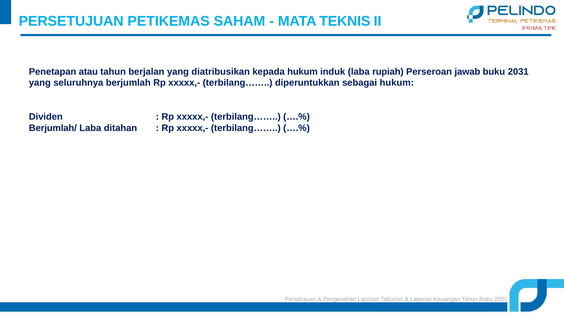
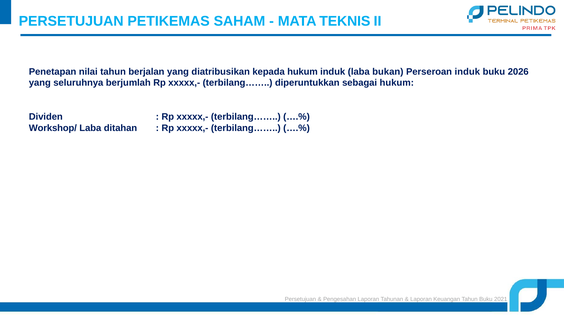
atau: atau -> nilai (88, 72)
rupiah: rupiah -> bukan (388, 72)
Perseroan jawab: jawab -> induk (467, 72)
2031: 2031 -> 2026 (518, 72)
Berjumlah/: Berjumlah/ -> Workshop/ (53, 128)
